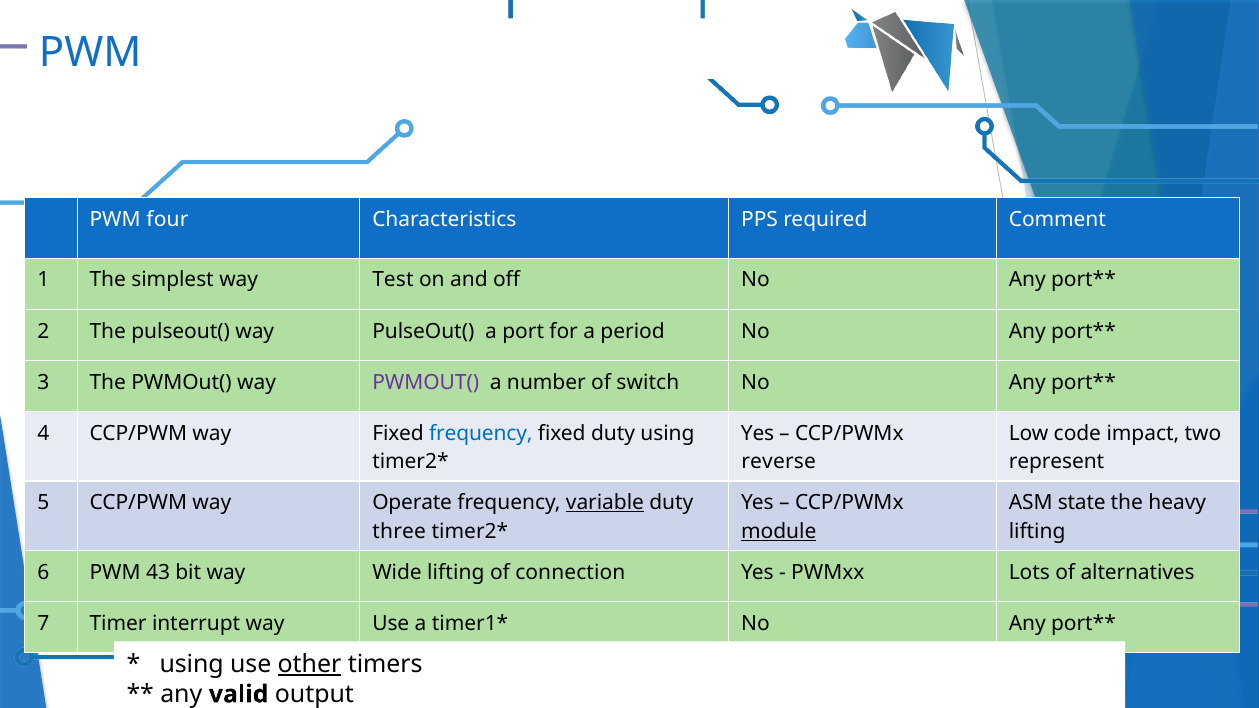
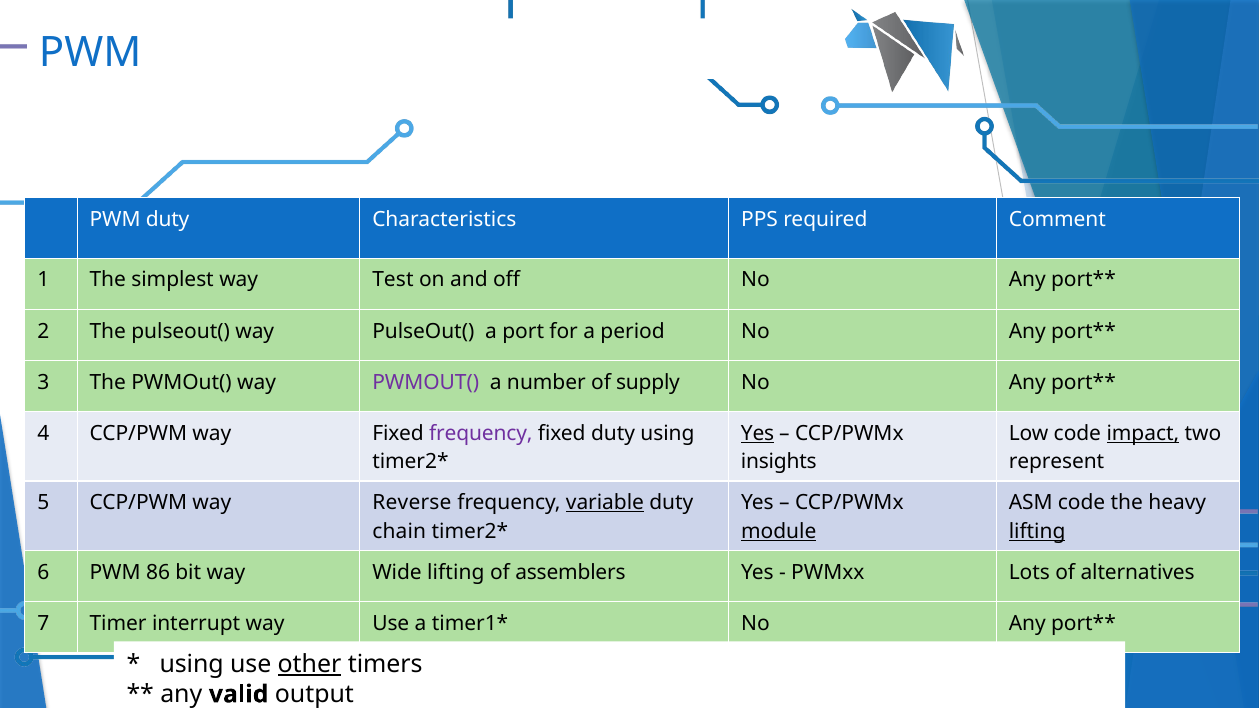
PWM four: four -> duty (168, 219)
switch: switch -> supply (648, 382)
frequency colour: blue -> purple (481, 433)
Yes underline: none -> present (758, 433)
impact underline: none -> present (1143, 433)
reverse: reverse -> insights (779, 462)
Operate: Operate -> Reverse (412, 503)
ASM state: state -> code (1082, 503)
three: three -> chain (399, 531)
lifting underline: none -> present (1037, 531)
43: 43 -> 86 (158, 572)
connection: connection -> assemblers (570, 572)
